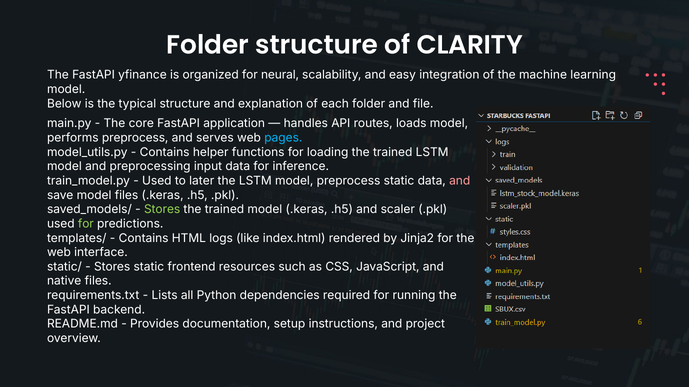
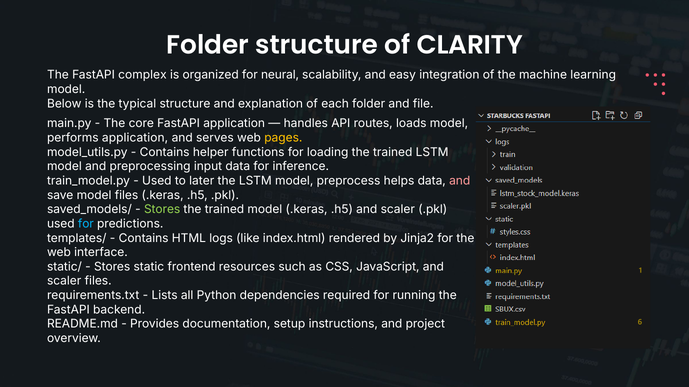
yfinance: yfinance -> complex (142, 75)
performs preprocess: preprocess -> application (135, 138)
pages colour: light blue -> yellow (283, 138)
preprocess static: static -> helps (399, 181)
for colour: light green -> light blue (86, 224)
native: native -> scaler (64, 281)
